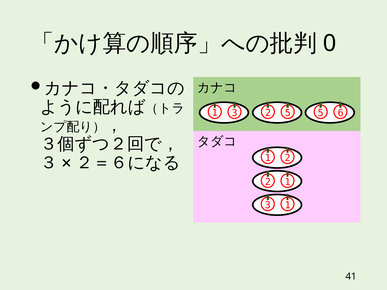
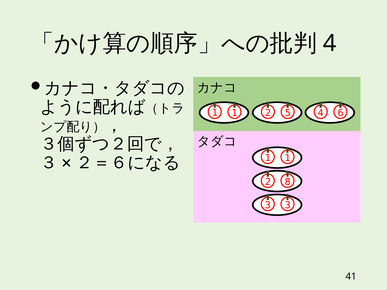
0: 0 -> 4 (330, 43)
3: 3 -> 1 (235, 113)
5 5: 5 -> 4 (321, 113)
2: 2 -> 1 (288, 158)
2 1: 1 -> 8 (288, 182)
3 1: 1 -> 3 (288, 205)
